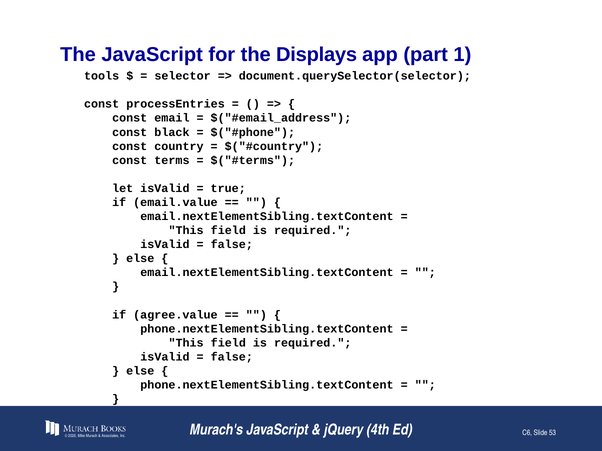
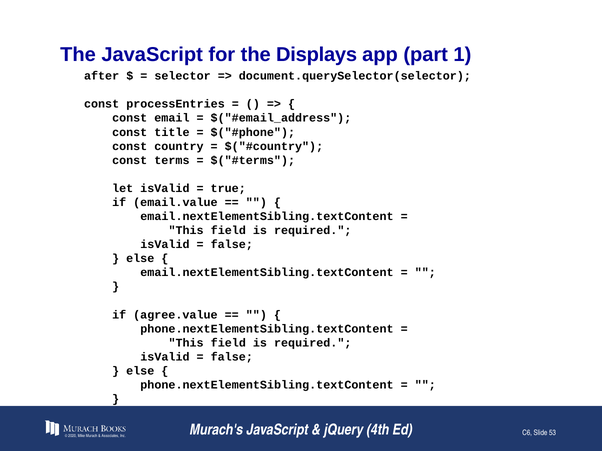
tools: tools -> after (102, 76)
black: black -> title (172, 132)
